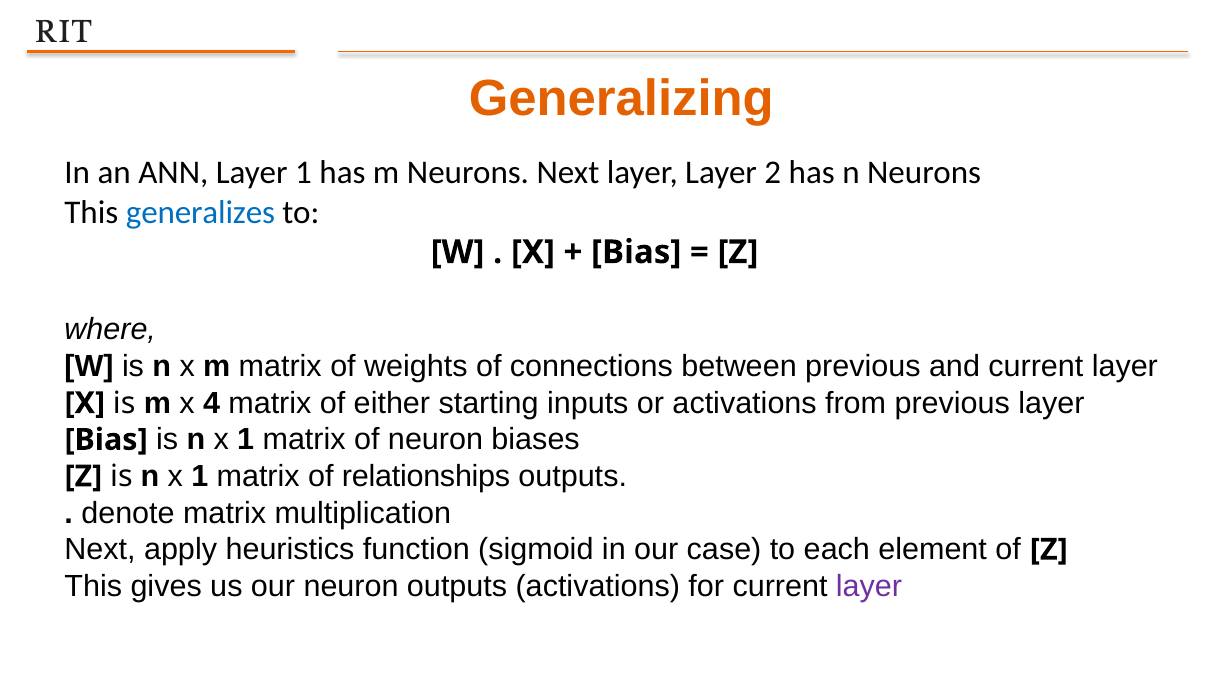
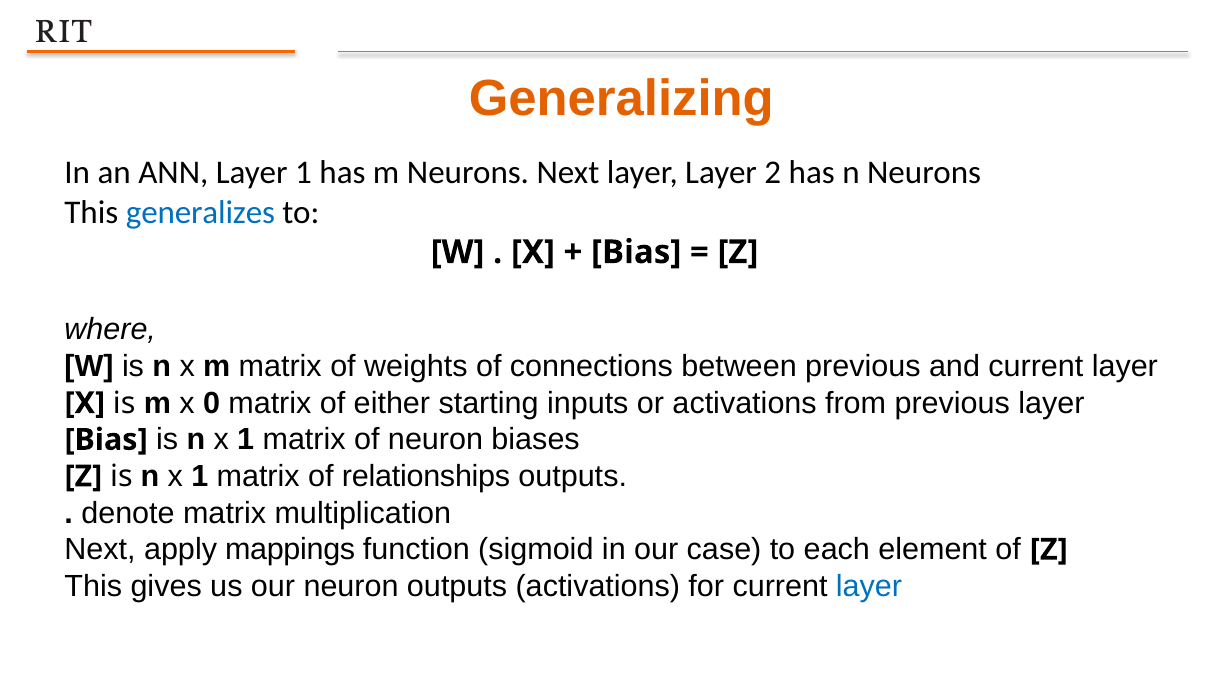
4: 4 -> 0 (212, 403)
heuristics: heuristics -> mappings (290, 549)
layer colour: purple -> blue (869, 586)
